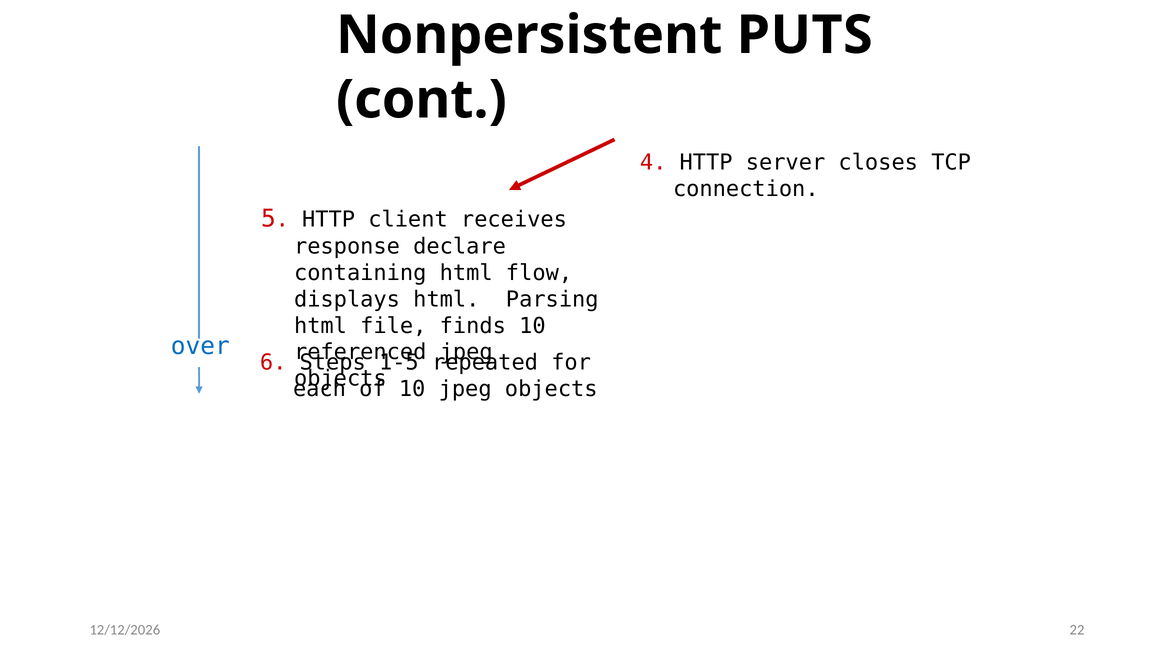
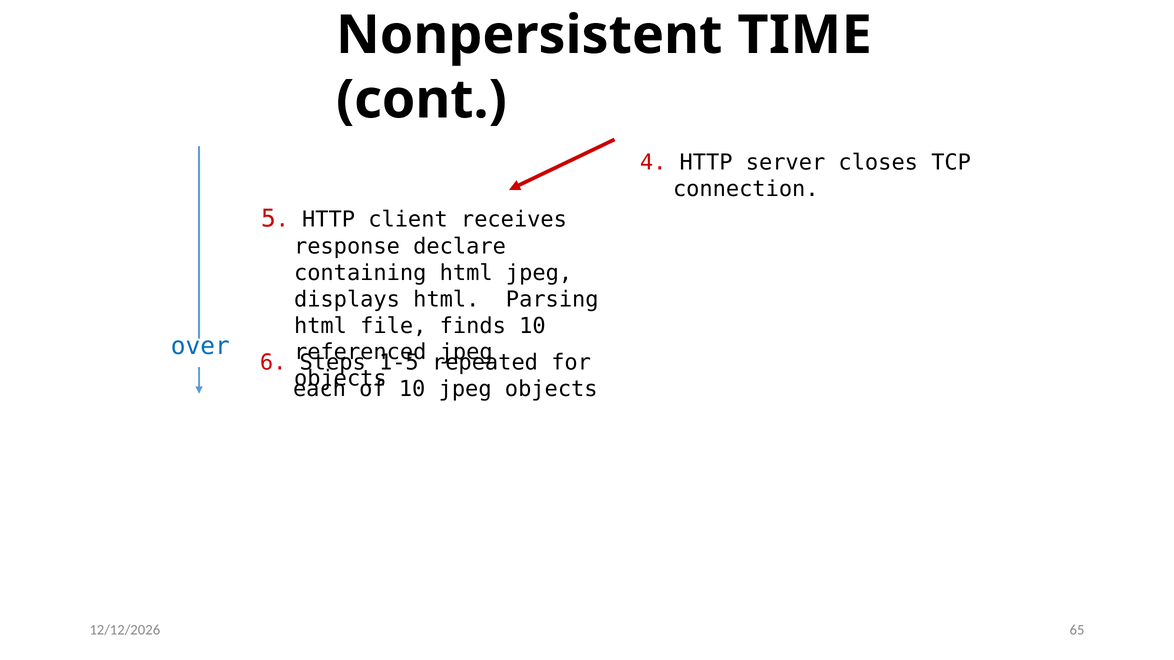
PUTS: PUTS -> TIME (805, 35)
html flow: flow -> jpeg (539, 273)
22: 22 -> 65 (1077, 631)
